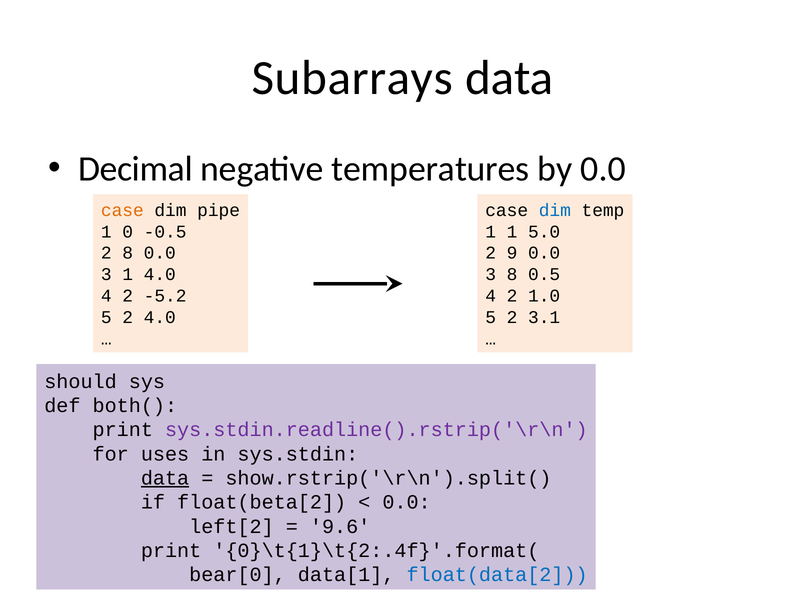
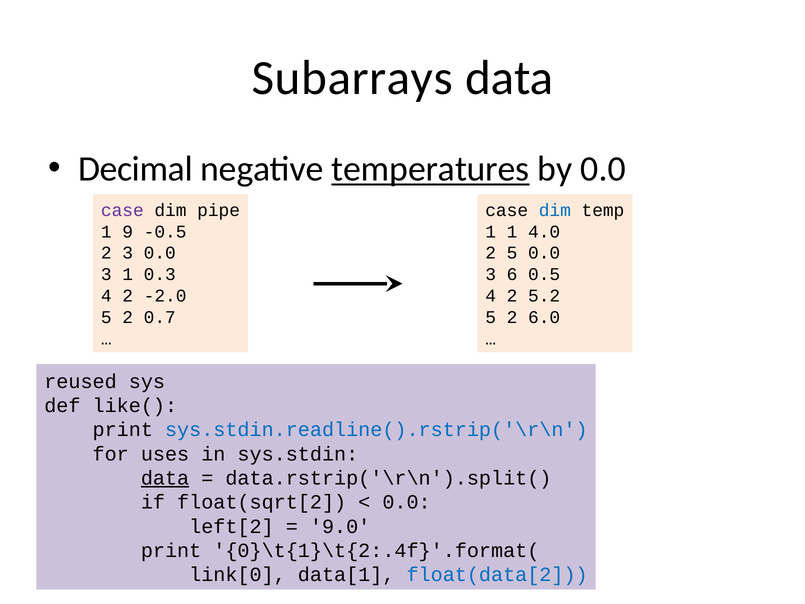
temperatures underline: none -> present (430, 169)
case colour: orange -> purple (122, 210)
0: 0 -> 9 (128, 232)
5.0: 5.0 -> 4.0 (544, 232)
2 8: 8 -> 3 (128, 253)
2 9: 9 -> 5 (512, 253)
1 4.0: 4.0 -> 0.3 (160, 274)
3 8: 8 -> 6 (512, 274)
-5.2: -5.2 -> -2.0 (165, 296)
1.0: 1.0 -> 5.2 (544, 296)
2 4.0: 4.0 -> 0.7 (160, 317)
3.1: 3.1 -> 6.0 (544, 317)
should: should -> reused (80, 381)
both(: both( -> like( (135, 405)
sys.stdin.readline().rstrip('\r\n colour: purple -> blue (376, 430)
show.rstrip('\r\n').split(: show.rstrip('\r\n').split( -> data.rstrip('\r\n').split( (388, 478)
float(beta[2: float(beta[2 -> float(sqrt[2 (262, 502)
9.6: 9.6 -> 9.0 (340, 526)
bear[0: bear[0 -> link[0 (237, 575)
